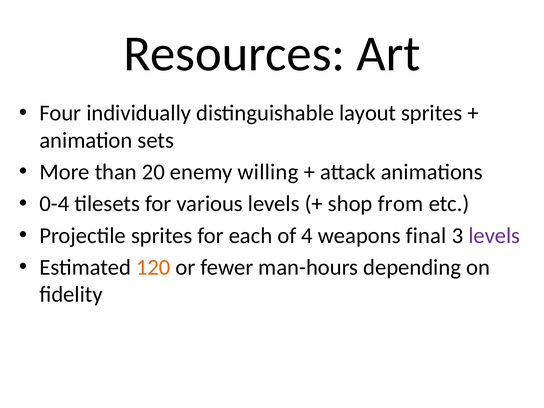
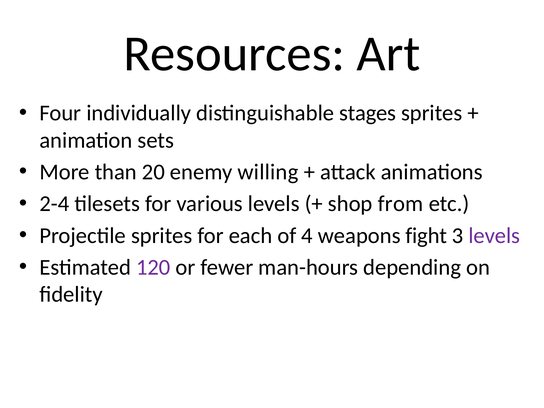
layout: layout -> stages (368, 113)
0-4: 0-4 -> 2-4 (54, 204)
final: final -> fight (426, 236)
120 colour: orange -> purple (153, 267)
